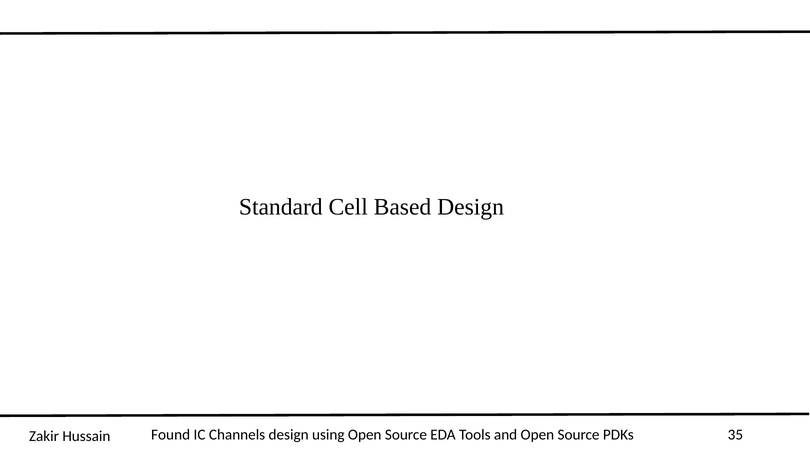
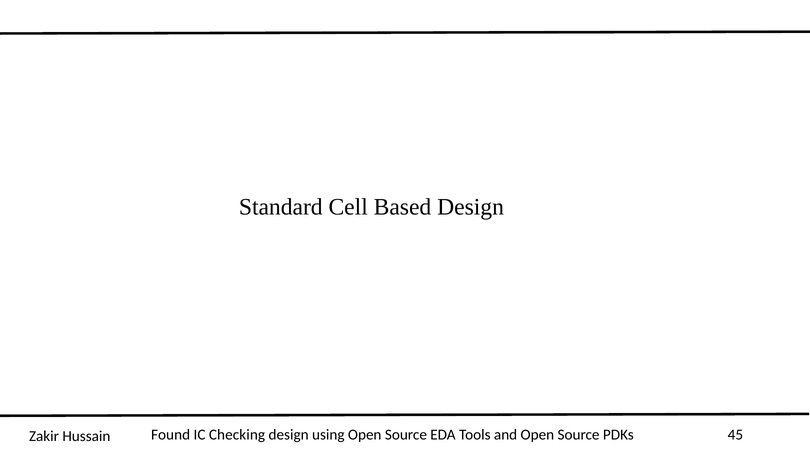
Channels: Channels -> Checking (237, 435)
35: 35 -> 45 (735, 435)
